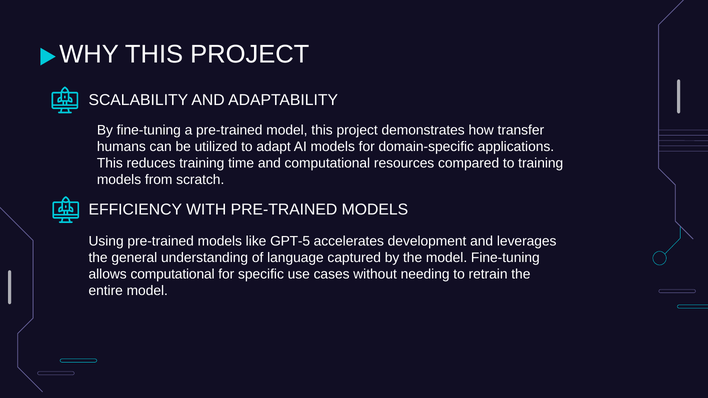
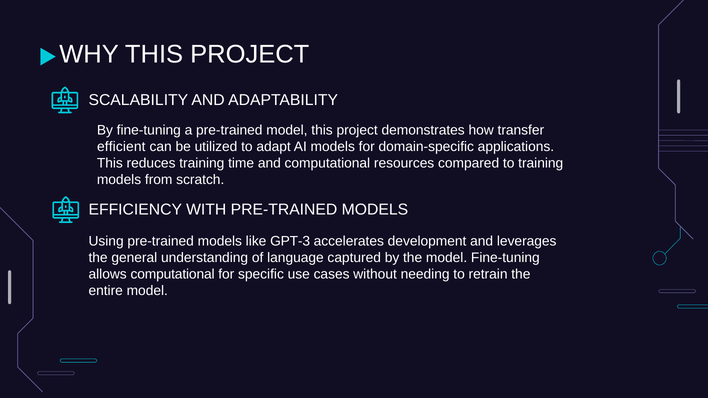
humans: humans -> efficient (121, 147)
GPT-5: GPT-5 -> GPT-3 (290, 241)
